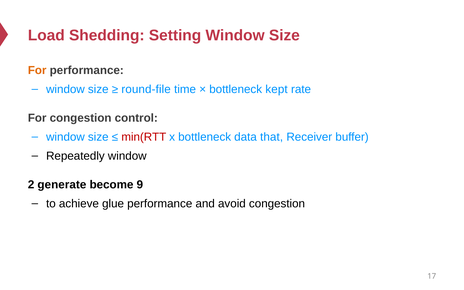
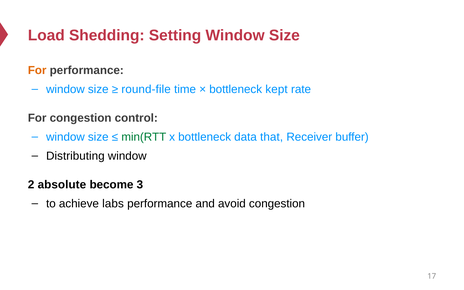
min(RTT colour: red -> green (144, 137)
Repeatedly: Repeatedly -> Distributing (75, 156)
generate: generate -> absolute (62, 185)
9: 9 -> 3 (140, 185)
glue: glue -> labs (113, 204)
